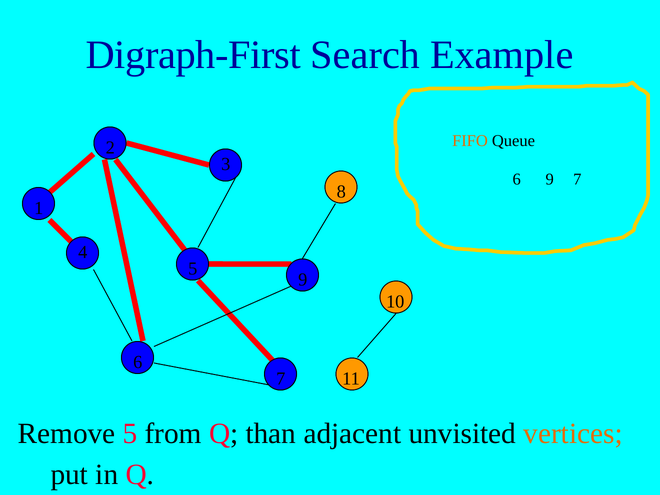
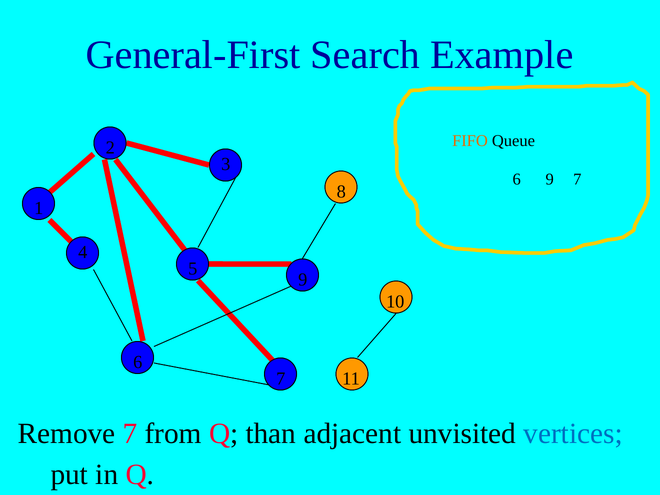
Digraph-First: Digraph-First -> General-First (193, 55)
Remove 5: 5 -> 7 (130, 434)
vertices colour: orange -> blue (573, 434)
